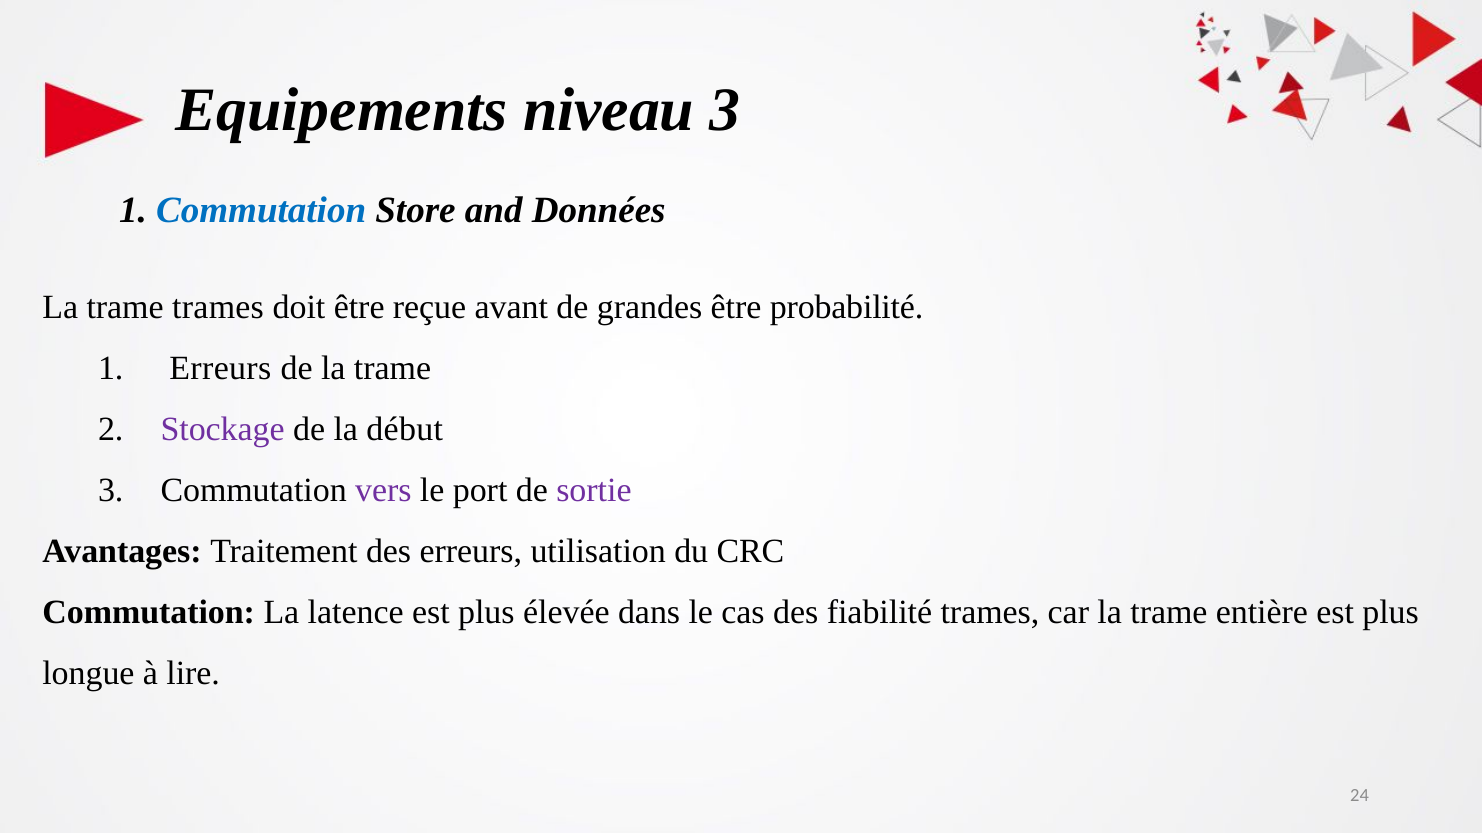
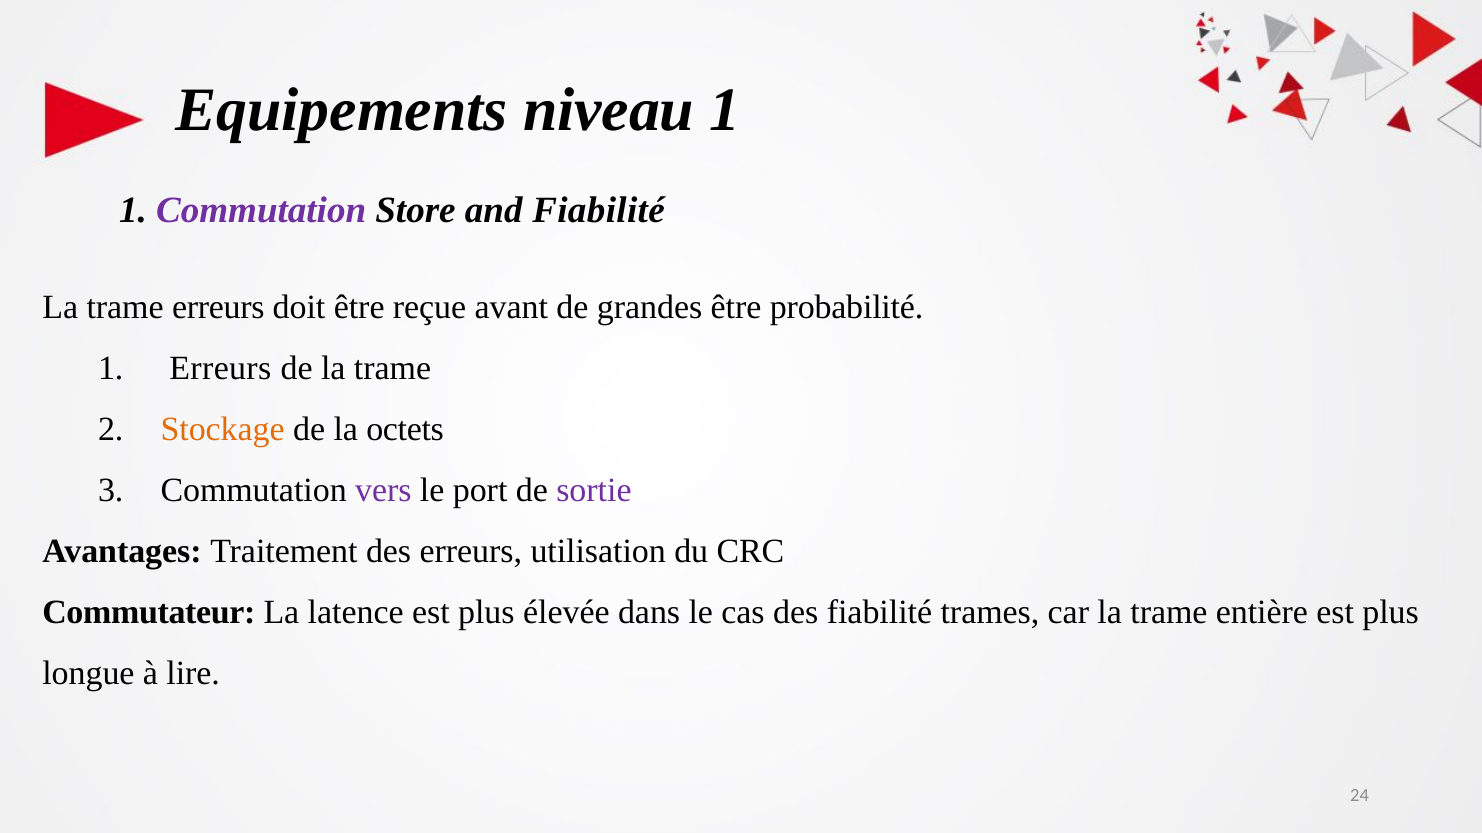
niveau 3: 3 -> 1 (725, 111)
Commutation colour: blue -> purple (261, 211)
and Données: Données -> Fiabilité (599, 211)
trame trames: trames -> erreurs (218, 307)
Stockage colour: purple -> orange (223, 429)
début: début -> octets (405, 429)
Commutation: Commutation -> Commutateur (149, 612)
